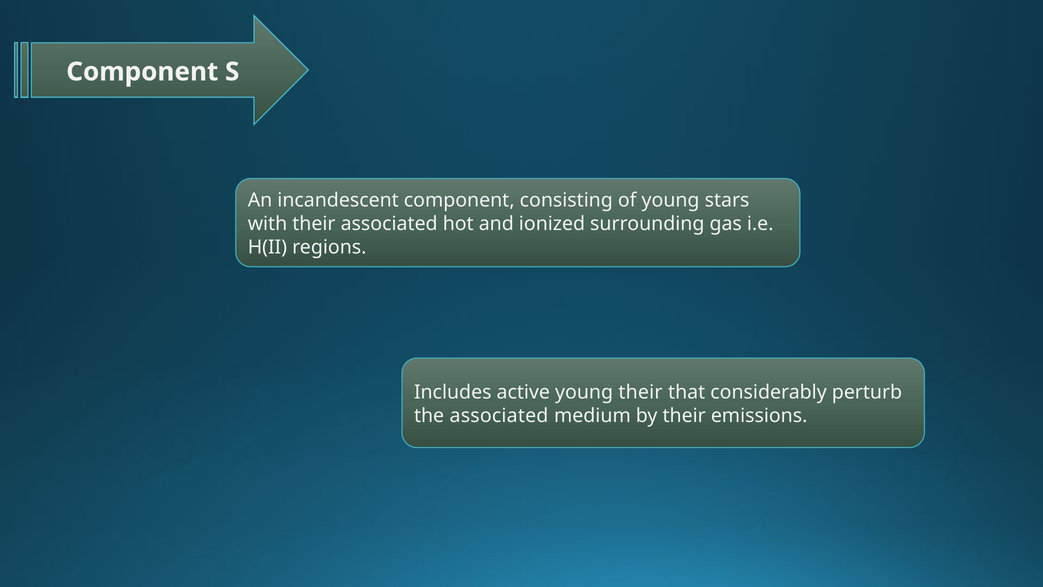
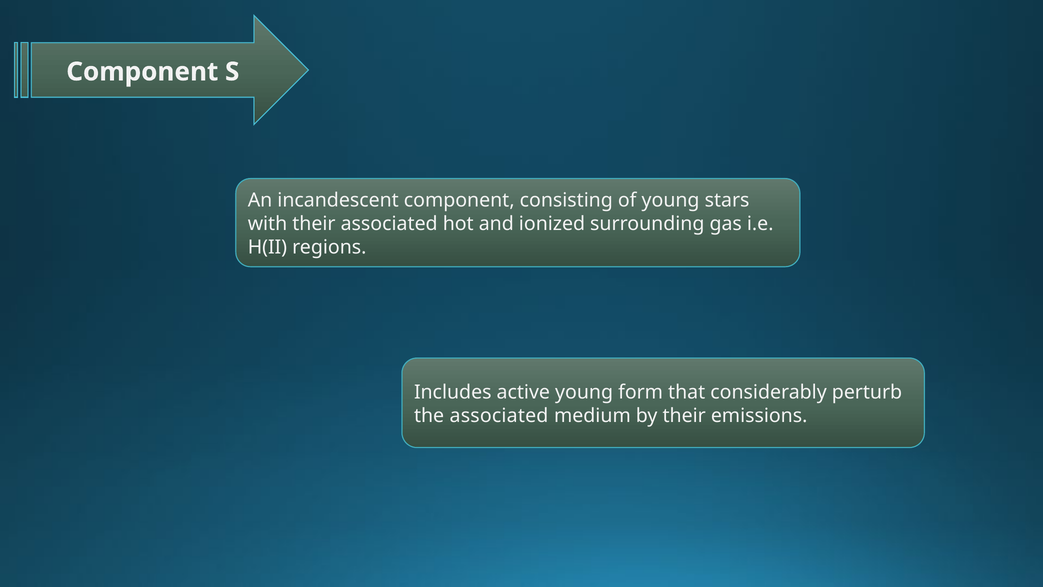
young their: their -> form (641, 392)
